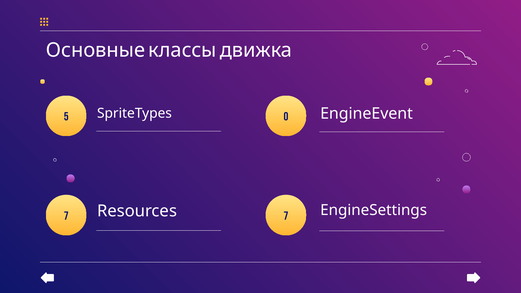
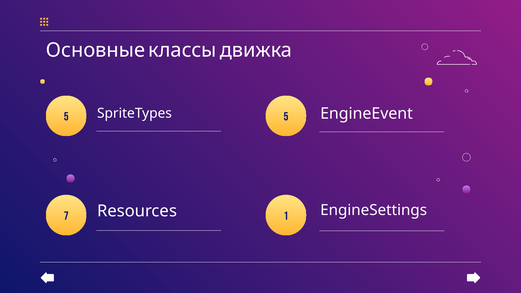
5 0: 0 -> 5 (286, 117)
7 7: 7 -> 1 (286, 216)
